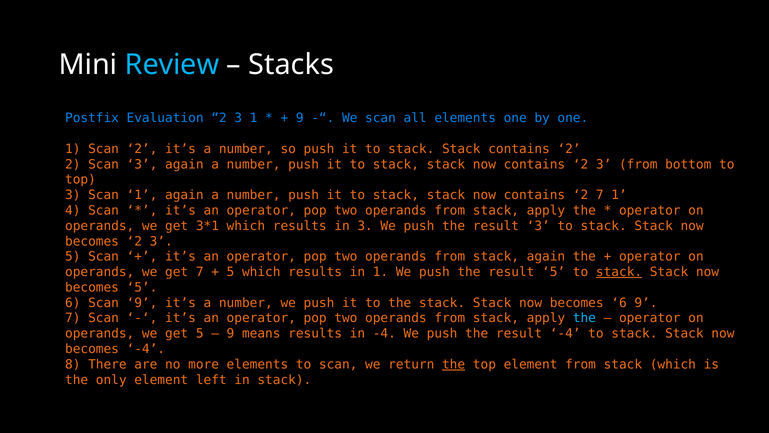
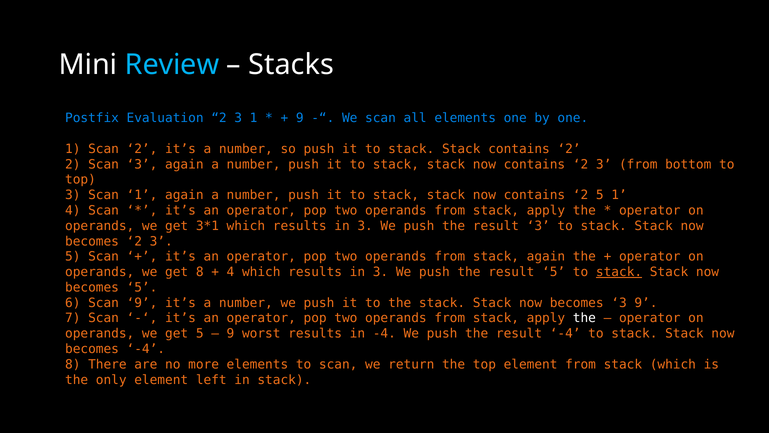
2 7: 7 -> 5 (600, 195)
get 7: 7 -> 8 (200, 272)
5: 5 -> 4 (230, 272)
1: 1 -> 3 (380, 272)
becomes 6: 6 -> 3 (619, 303)
the colour: light blue -> white (584, 318)
means: means -> worst (261, 333)
the underline: present -> none (454, 364)
